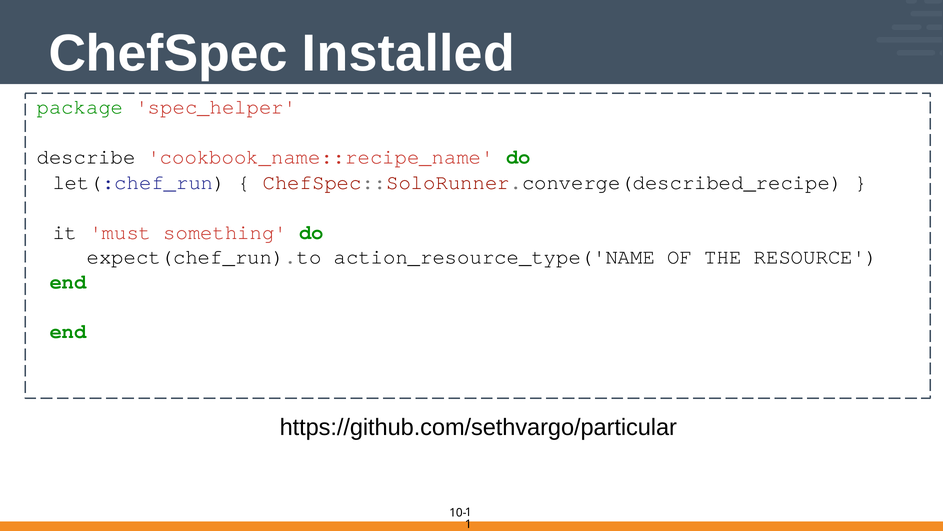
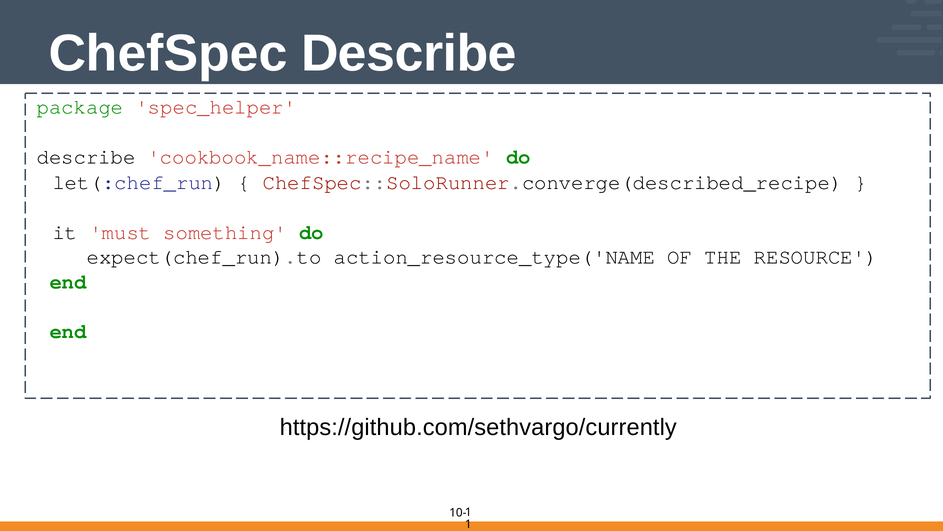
ChefSpec Installed: Installed -> Describe (409, 54)
https://github.com/sethvargo/particular: https://github.com/sethvargo/particular -> https://github.com/sethvargo/currently (478, 427)
